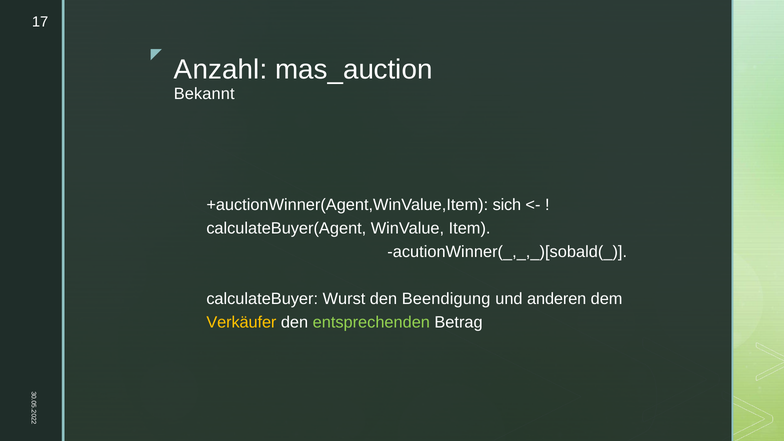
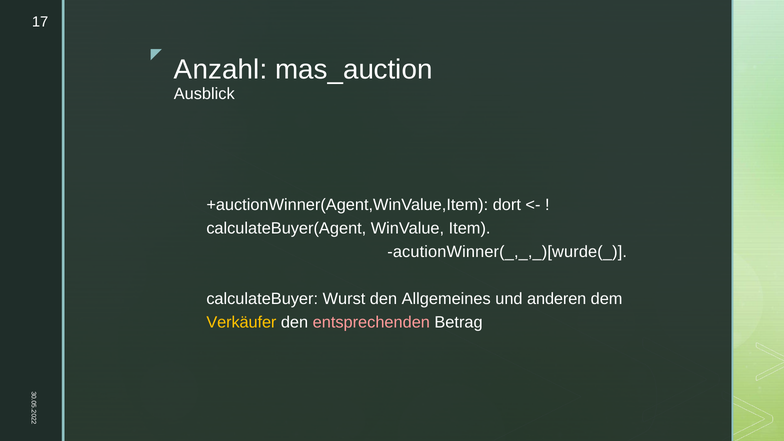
Bekannt: Bekannt -> Ausblick (204, 94)
sich: sich -> dort (507, 205)
acutionWinner(_,_,_)[sobald(_: acutionWinner(_,_,_)[sobald(_ -> acutionWinner(_,_,_)[wurde(_ (507, 252)
Beendigung: Beendigung -> Allgemeines (446, 299)
entsprechenden colour: light green -> pink (371, 322)
